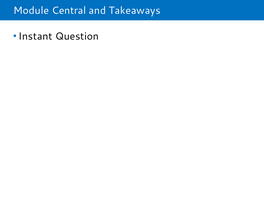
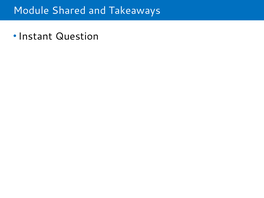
Central: Central -> Shared (69, 10)
